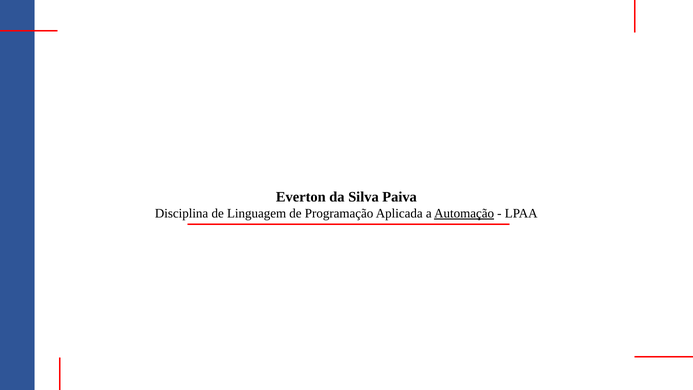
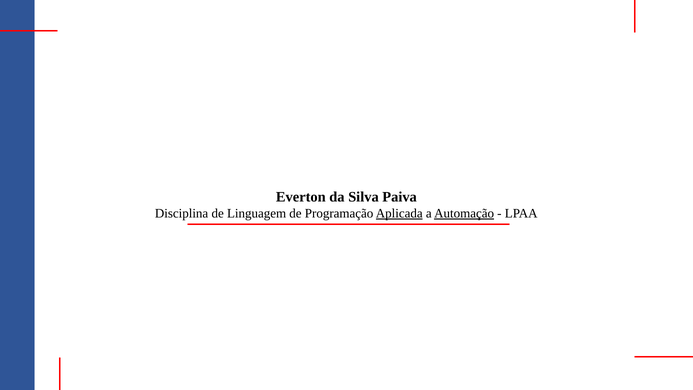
Aplicada underline: none -> present (399, 213)
